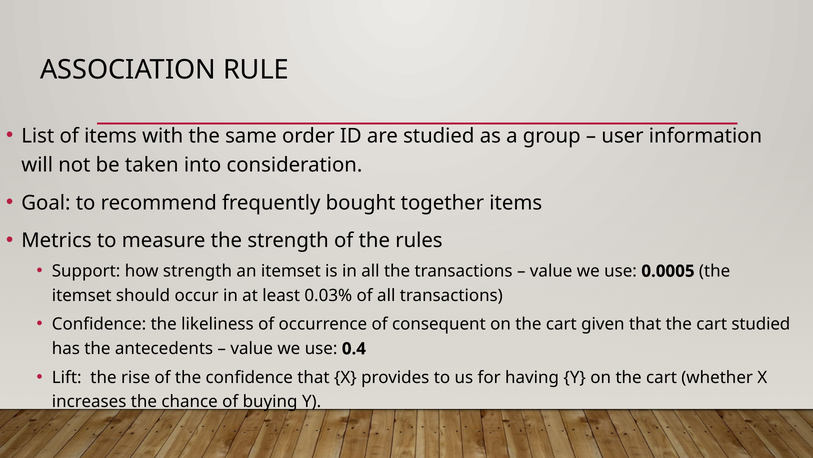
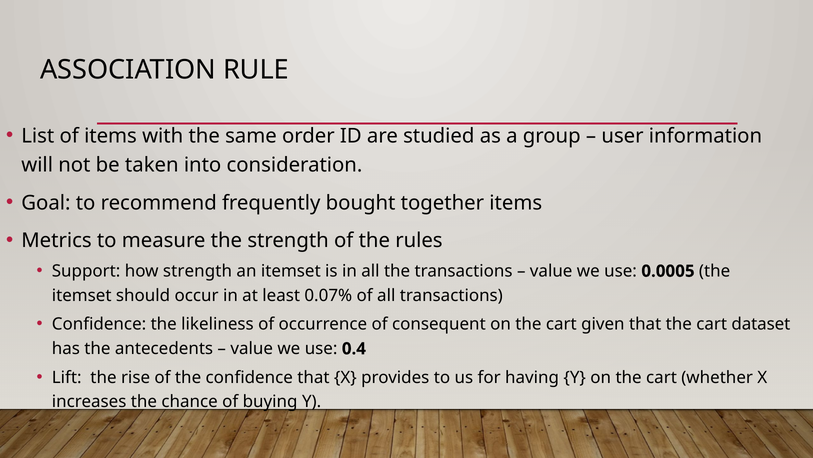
0.03%: 0.03% -> 0.07% (328, 295)
cart studied: studied -> dataset (761, 324)
